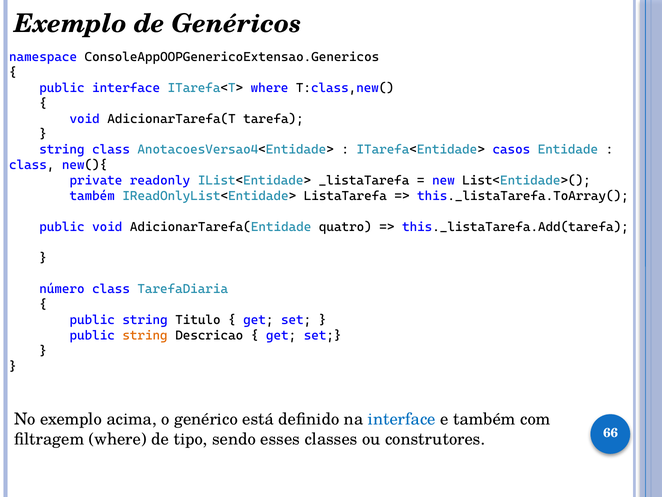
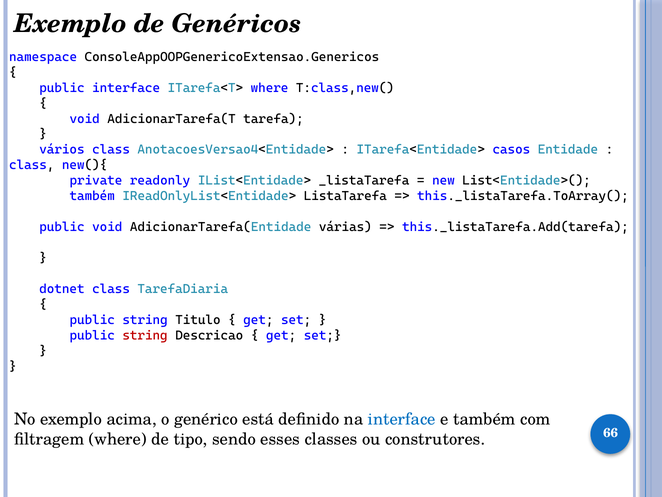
string: string -> vários (62, 150)
quatro: quatro -> várias (345, 227)
número: número -> dotnet (62, 289)
string colour: orange -> red (145, 335)
